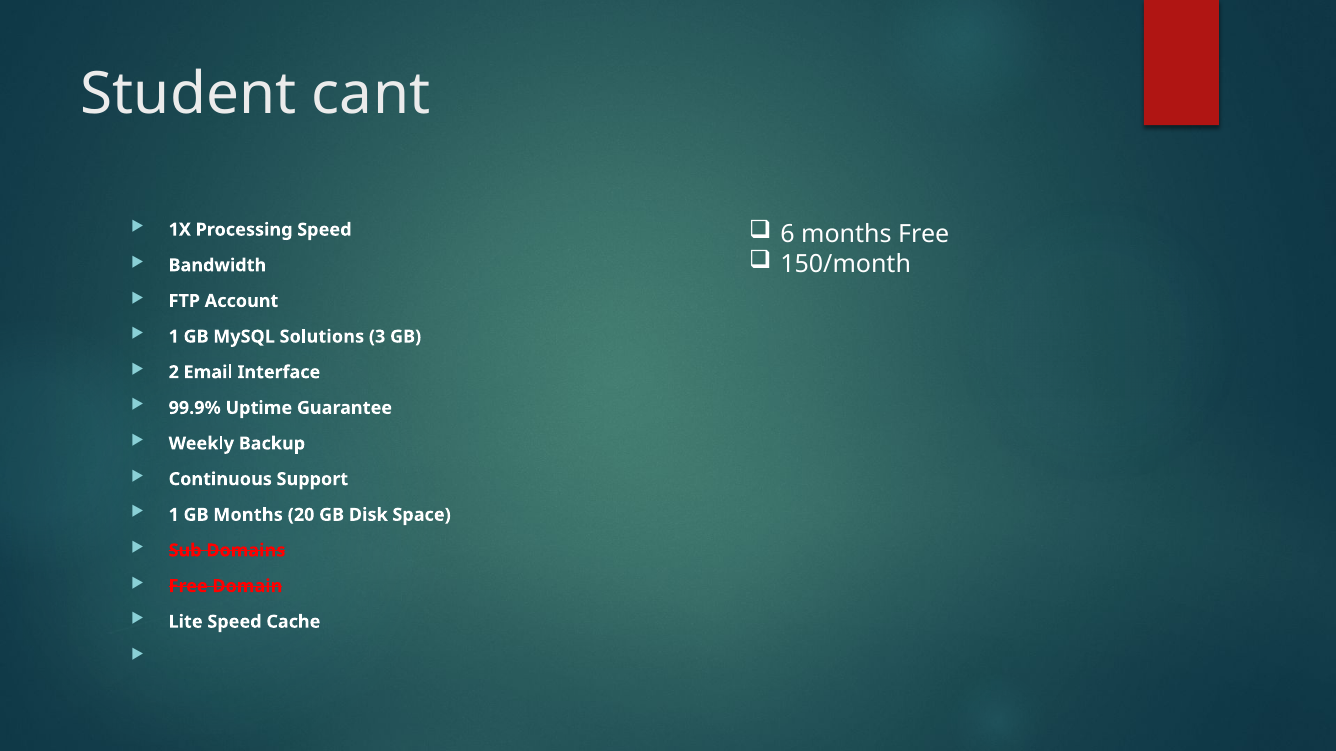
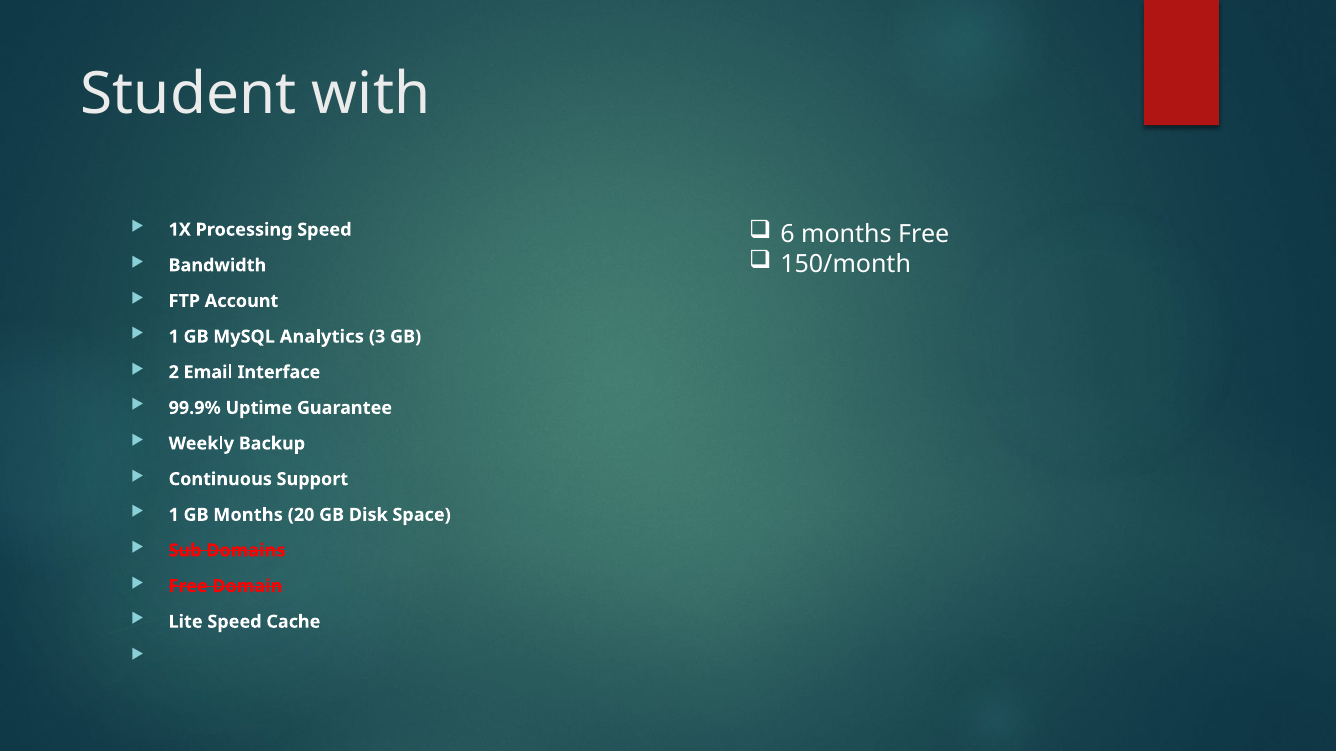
cant: cant -> with (371, 94)
Solutions: Solutions -> Analytics (322, 337)
